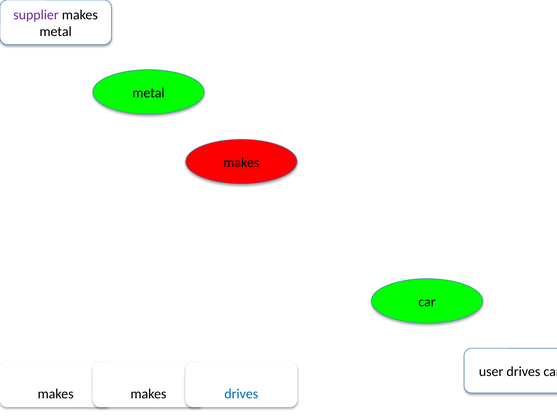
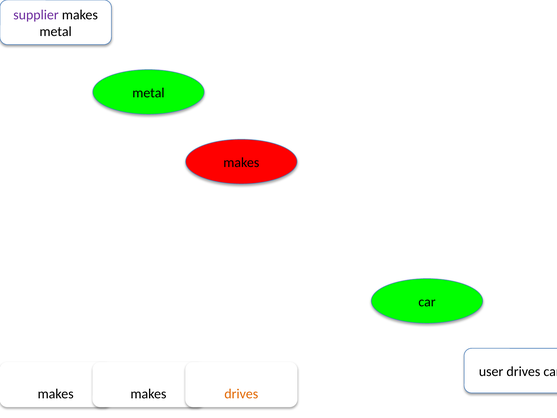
drives colour: blue -> orange (241, 394)
